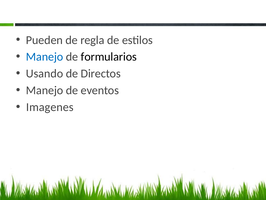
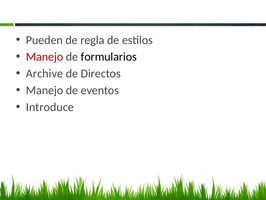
Manejo colour: blue -> red (45, 57)
Usando: Usando -> Archive (45, 73)
Imagenes: Imagenes -> Introduce (50, 107)
